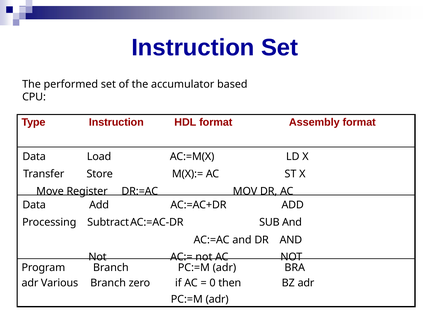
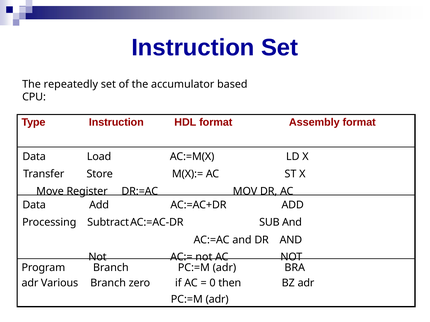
performed: performed -> repeatedly (71, 84)
